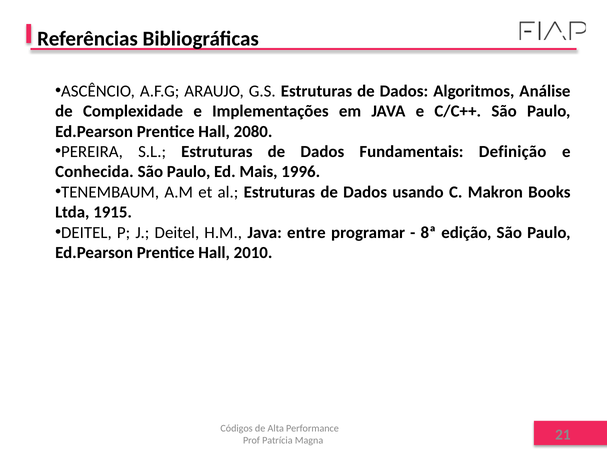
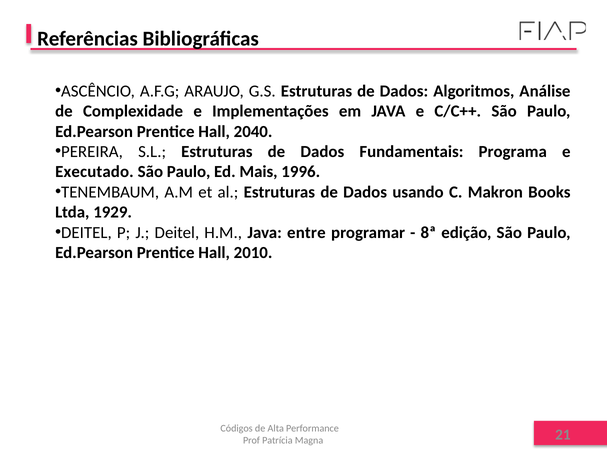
2080: 2080 -> 2040 (253, 132)
Definição: Definição -> Programa (513, 152)
Conhecida: Conhecida -> Executado (94, 172)
1915: 1915 -> 1929 (113, 212)
